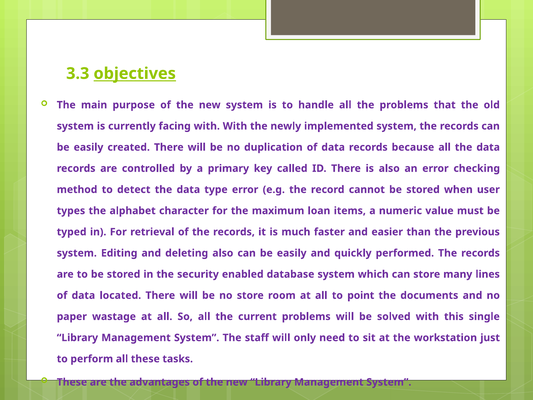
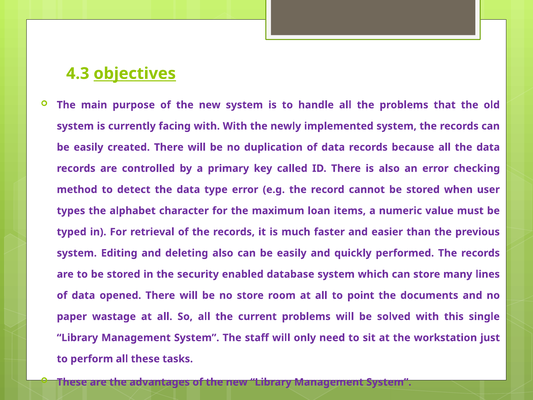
3.3: 3.3 -> 4.3 (78, 73)
located: located -> opened (120, 295)
